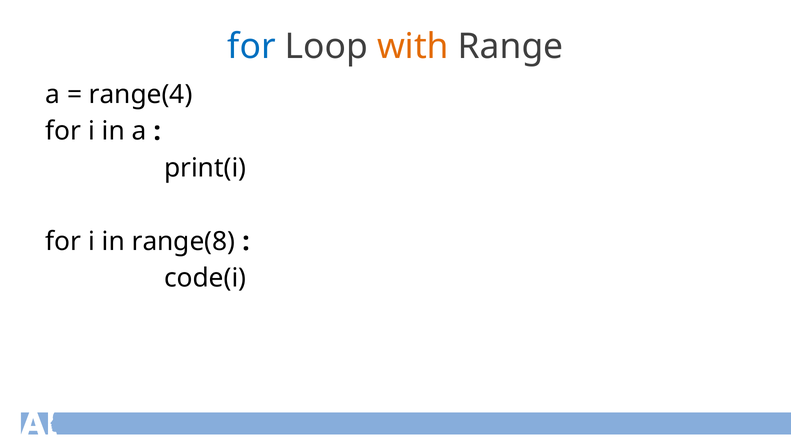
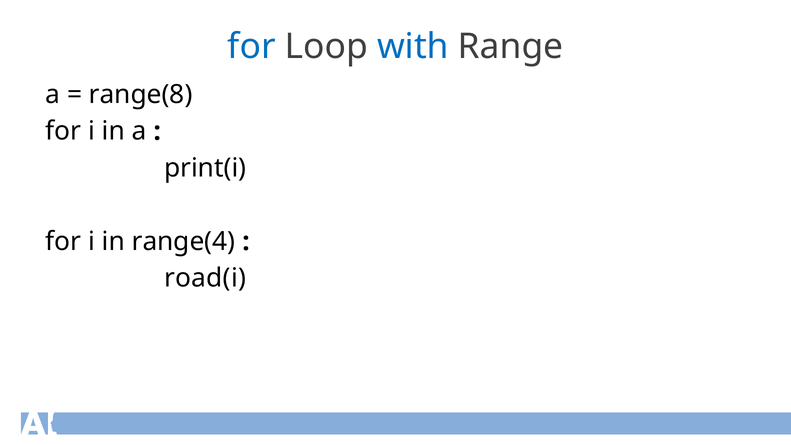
with colour: orange -> blue (413, 46)
range(4: range(4 -> range(8 (141, 94)
range(8: range(8 -> range(4 (183, 241)
code(i: code(i -> road(i (205, 278)
